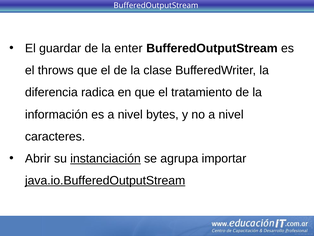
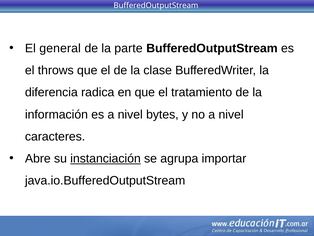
guardar: guardar -> general (60, 48)
enter: enter -> parte (128, 48)
Abrir: Abrir -> Abre (38, 158)
java.io.BufferedOutputStream underline: present -> none (105, 180)
